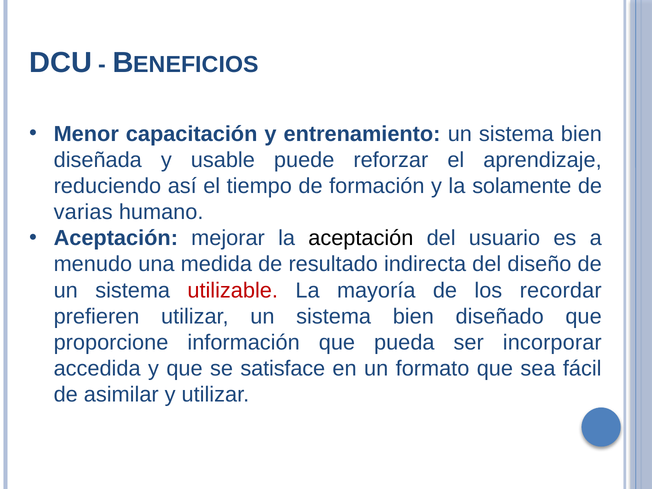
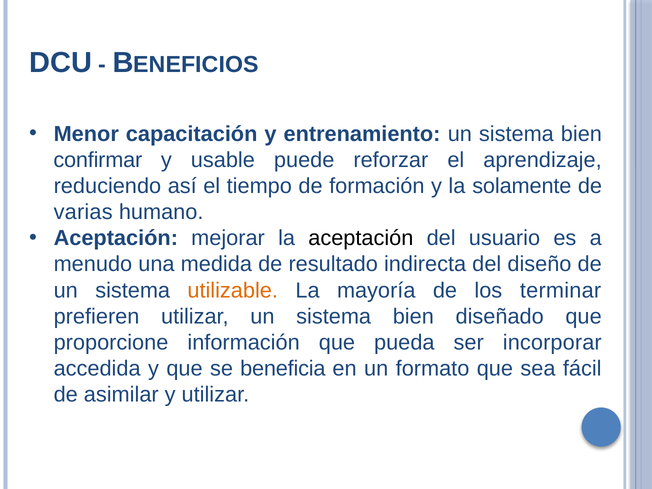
diseñada: diseñada -> confirmar (98, 160)
utilizable colour: red -> orange (233, 290)
recordar: recordar -> terminar (561, 290)
satisface: satisface -> beneficia (283, 369)
